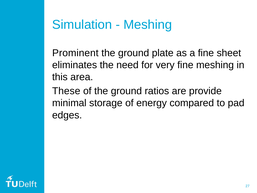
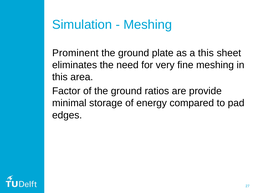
a fine: fine -> this (206, 53)
These: These -> Factor (66, 91)
